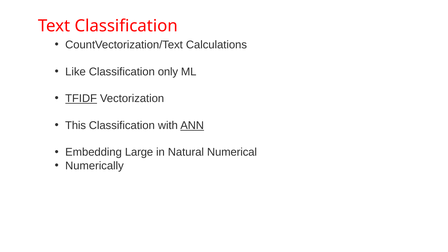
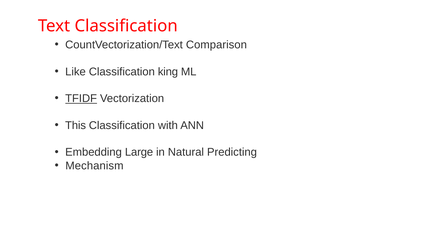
Calculations: Calculations -> Comparison (216, 45)
only: only -> king (168, 72)
ANN underline: present -> none (192, 125)
Numerical: Numerical -> Predicting (232, 152)
Numerically: Numerically -> Mechanism (94, 166)
